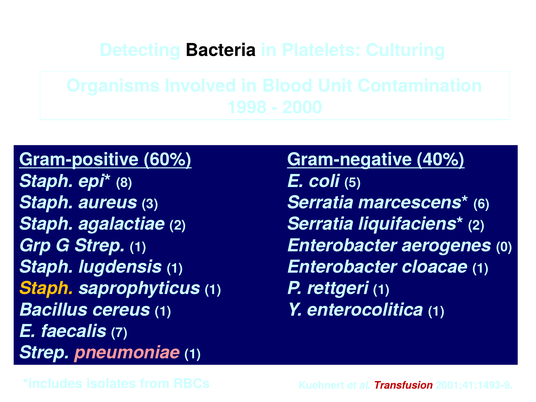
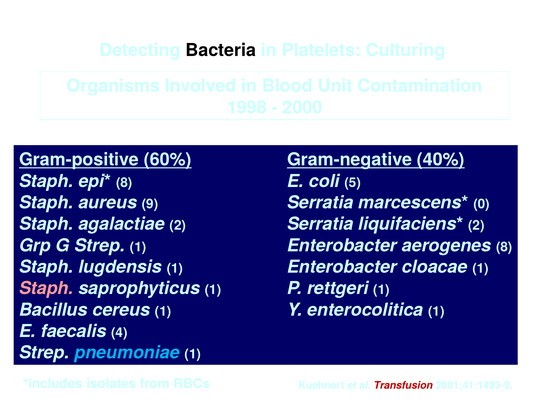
3: 3 -> 9 (150, 204)
6: 6 -> 0 (482, 204)
aerogenes 0: 0 -> 8 (504, 247)
Staph colour: yellow -> pink (46, 288)
7: 7 -> 4 (119, 333)
pneumoniae colour: pink -> light blue (127, 353)
